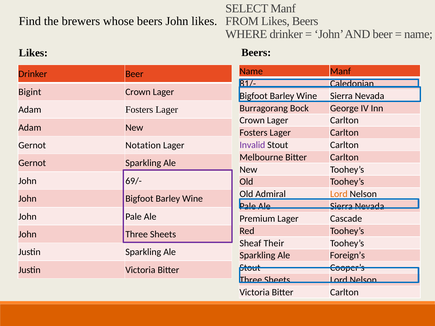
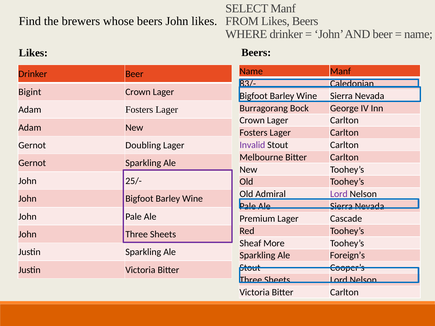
81/-: 81/- -> 83/- (248, 84)
Notation: Notation -> Doubling (143, 145)
69/-: 69/- -> 25/- (134, 181)
Lord colour: orange -> purple (339, 194)
Their: Their -> More (274, 243)
